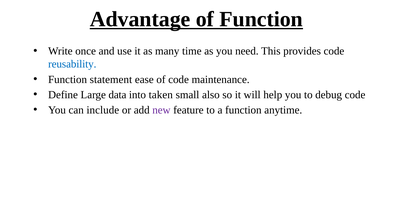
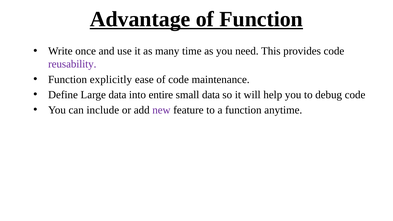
reusability colour: blue -> purple (72, 64)
statement: statement -> explicitly (111, 79)
taken: taken -> entire (161, 95)
small also: also -> data (211, 95)
